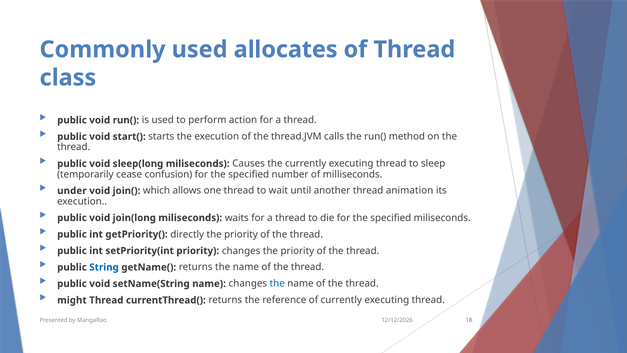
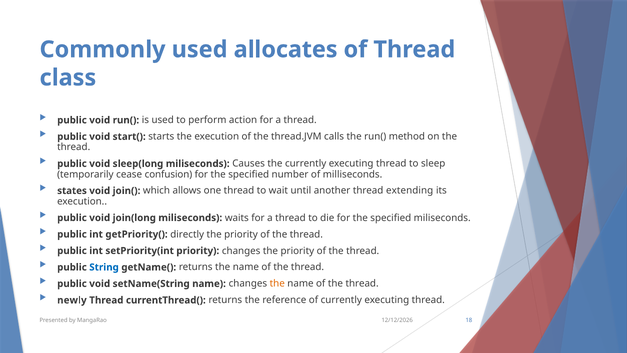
under: under -> states (72, 191)
animation: animation -> extending (410, 191)
the colour: blue -> orange (277, 283)
might: might -> newly (72, 300)
